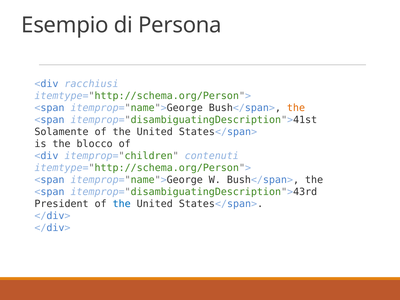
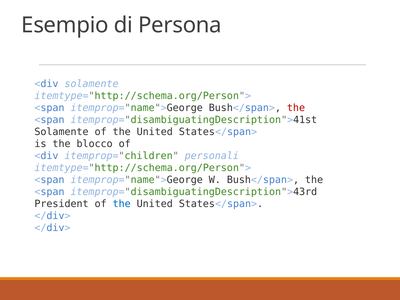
<div racchiusi: racchiusi -> solamente (92, 84)
the colour: orange -> red (296, 108)
contenuti: contenuti -> personali (212, 156)
